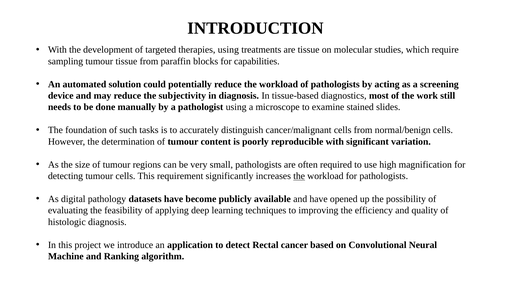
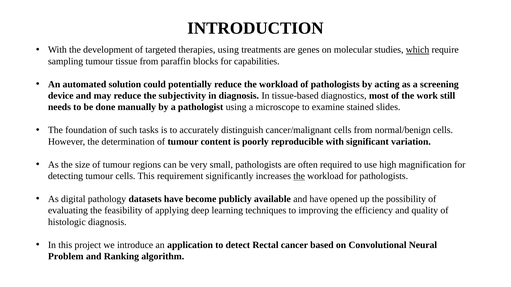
are tissue: tissue -> genes (309, 50)
which underline: none -> present (418, 50)
Machine: Machine -> Problem (66, 257)
